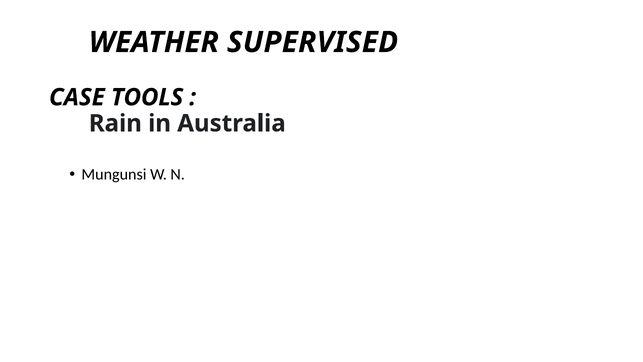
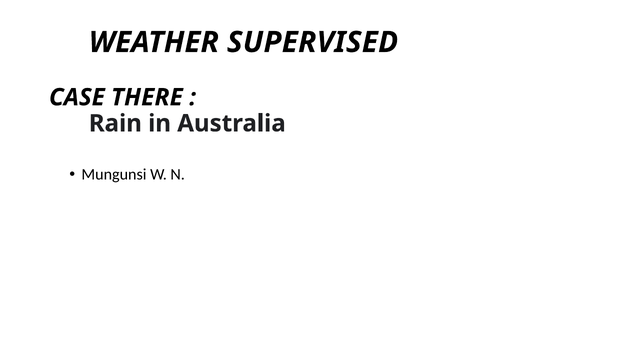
TOOLS: TOOLS -> THERE (147, 97)
